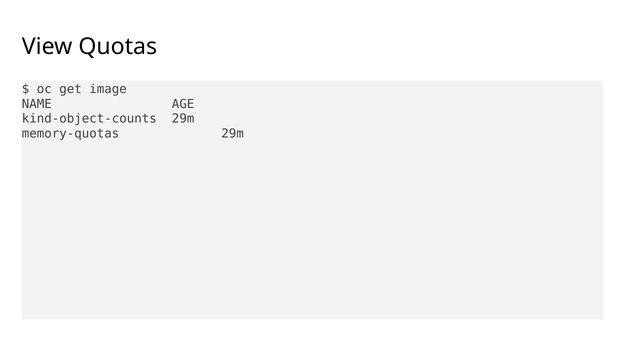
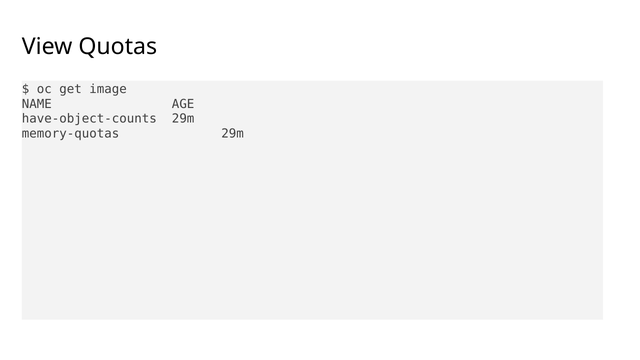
kind-object-counts: kind-object-counts -> have-object-counts (89, 119)
